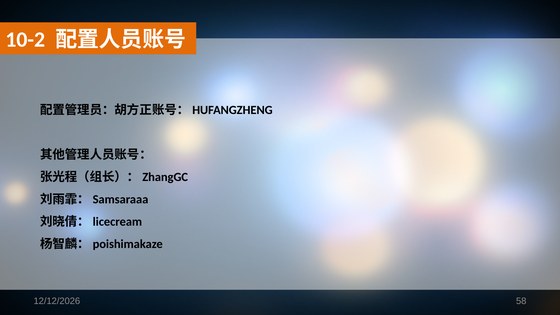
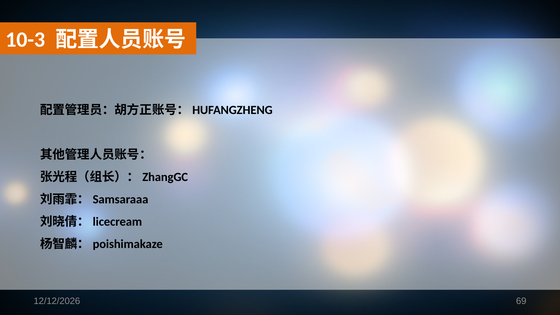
10-2: 10-2 -> 10-3 (25, 40)
58: 58 -> 69 (521, 301)
